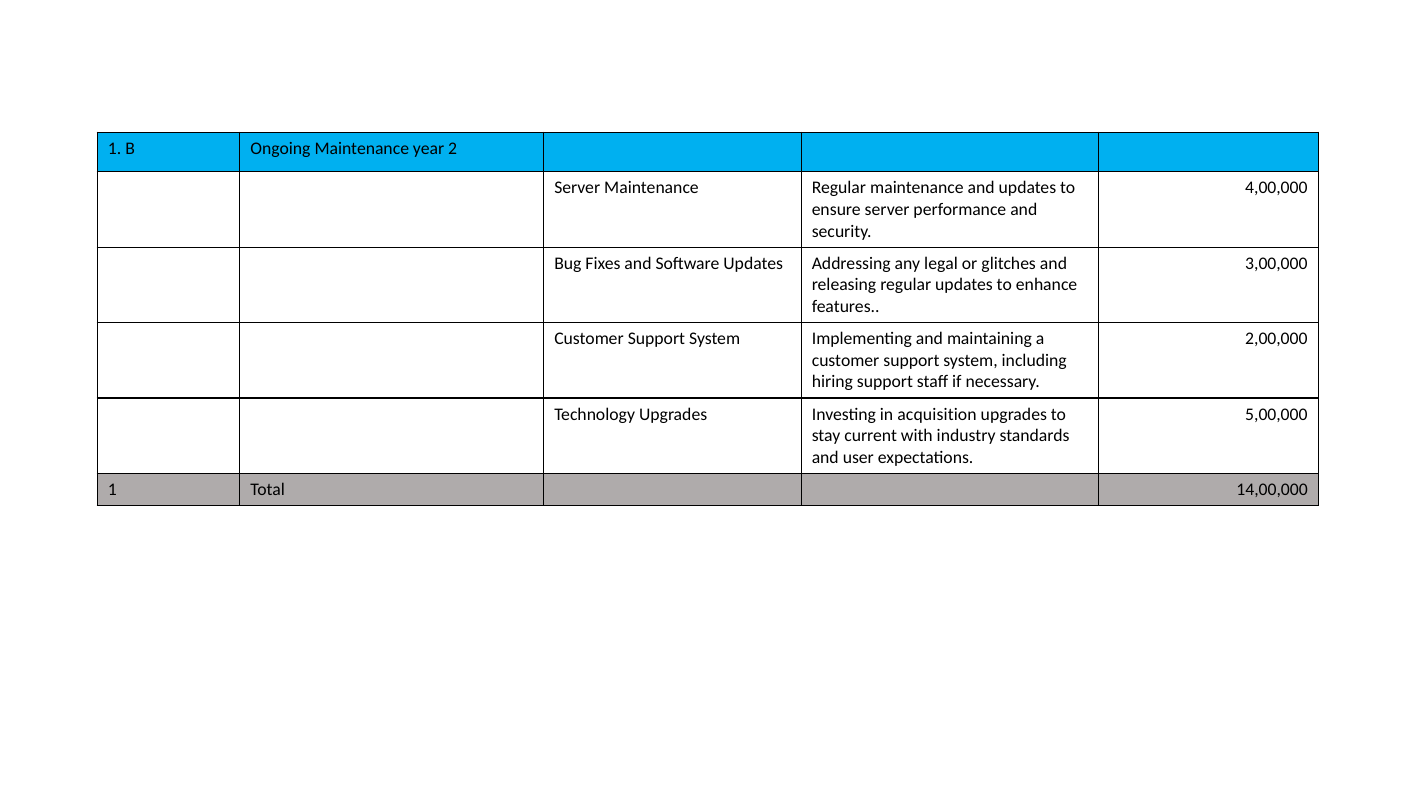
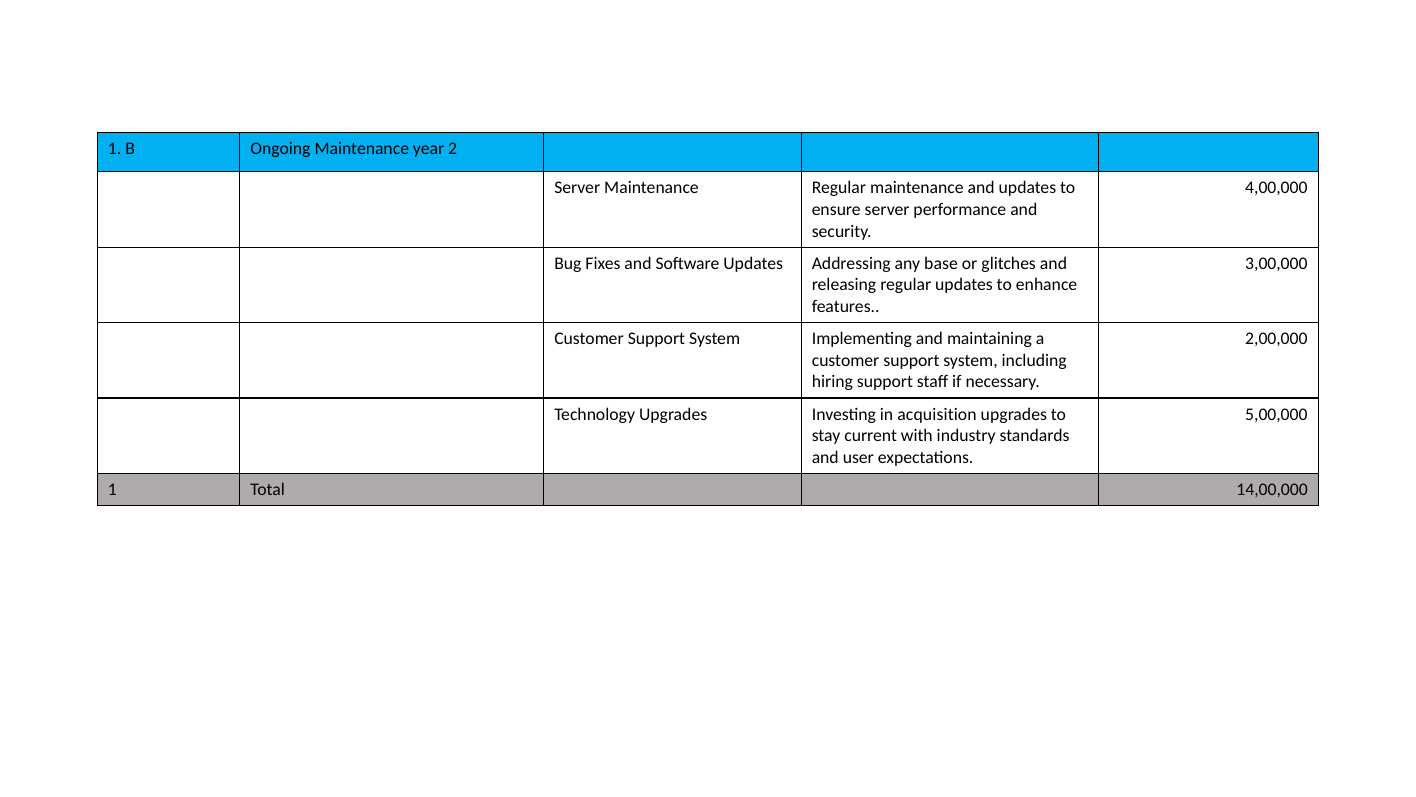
legal: legal -> base (941, 263)
